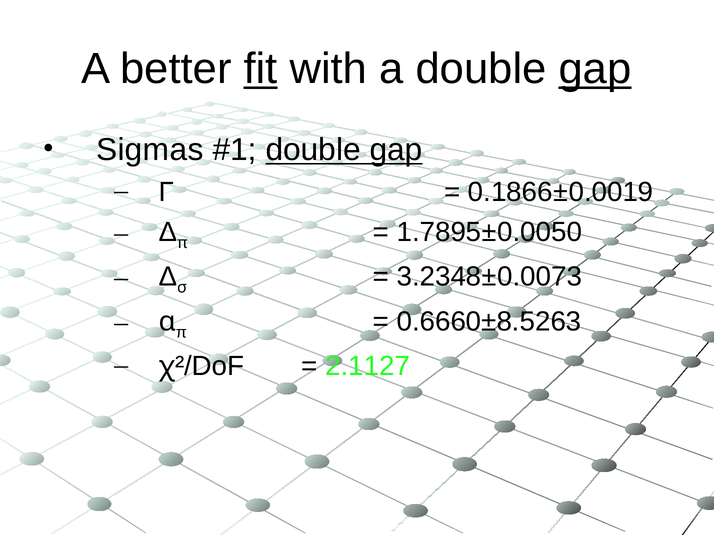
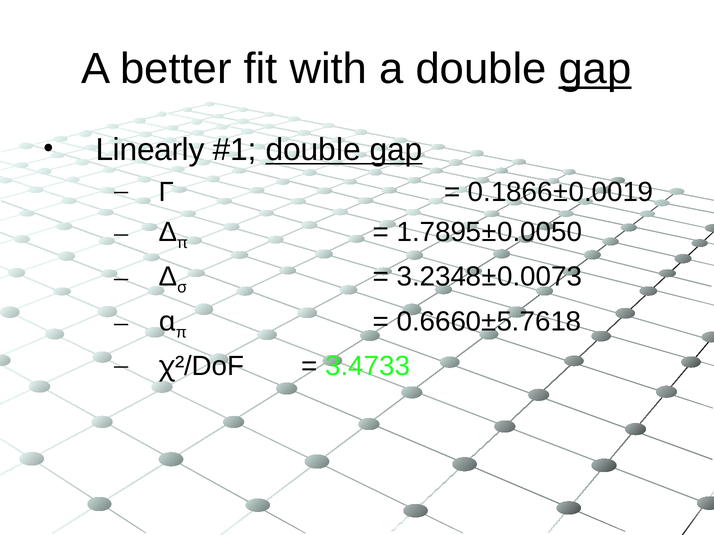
fit underline: present -> none (261, 69)
Sigmas: Sigmas -> Linearly (150, 150)
0.6660±8.5263: 0.6660±8.5263 -> 0.6660±5.7618 (489, 322)
2.1127: 2.1127 -> 3.4733 (368, 367)
